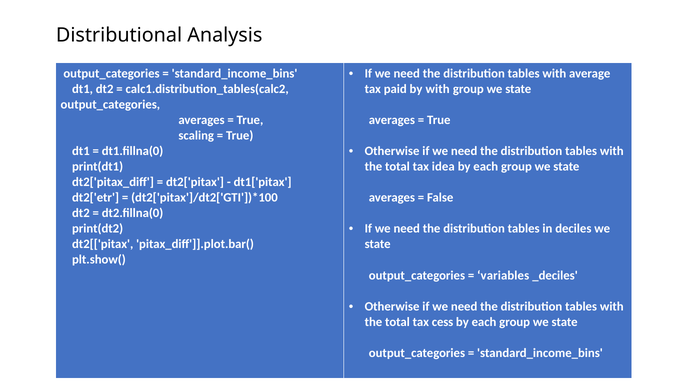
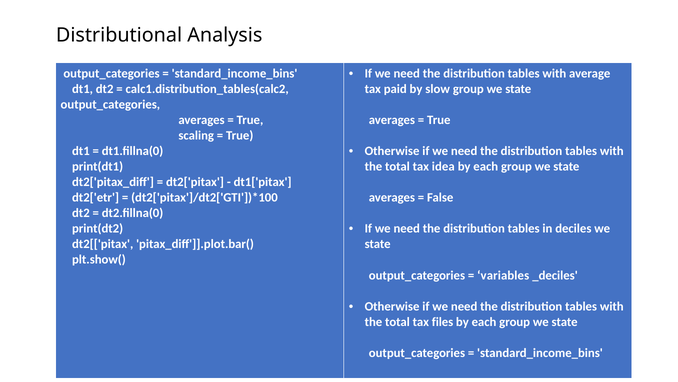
by with: with -> slow (438, 89)
cess: cess -> files (443, 321)
